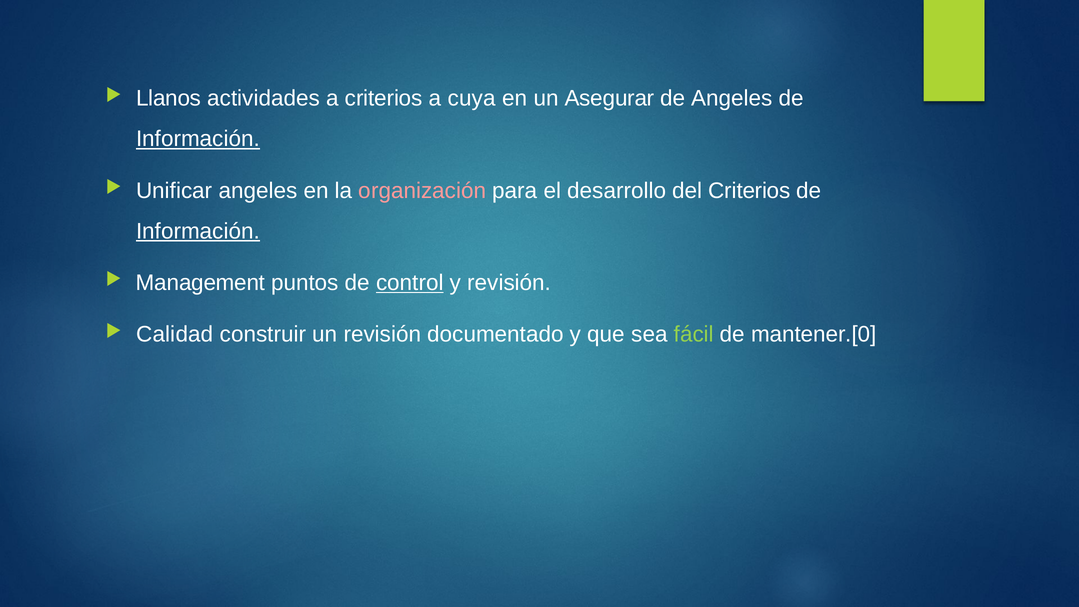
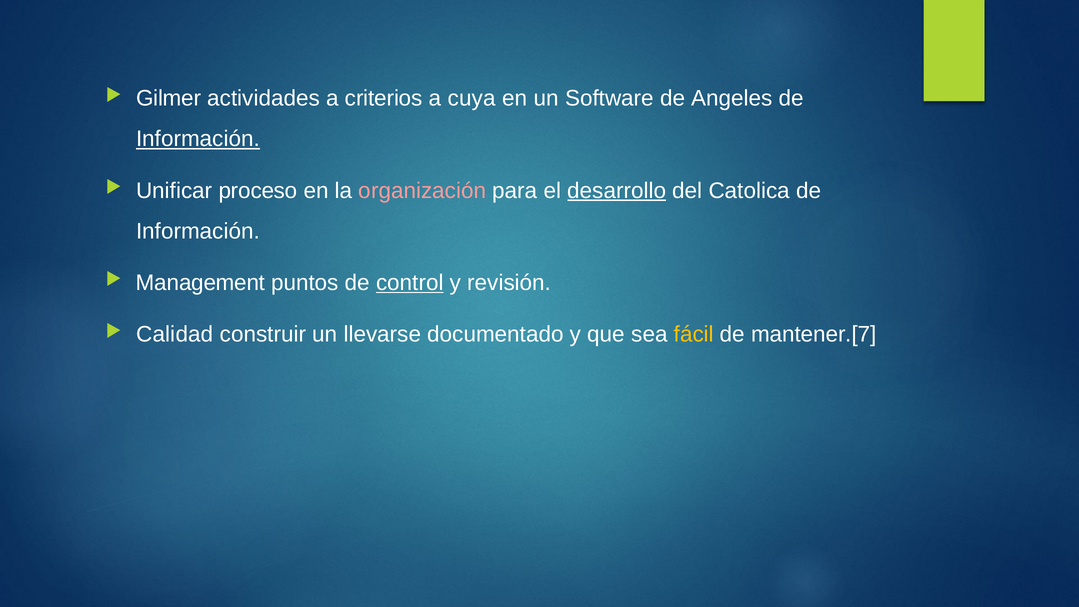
Llanos: Llanos -> Gilmer (169, 98)
Asegurar: Asegurar -> Software (609, 98)
Unificar angeles: angeles -> proceso (258, 191)
desarrollo underline: none -> present (617, 191)
del Criterios: Criterios -> Catolica (749, 191)
Información underline: present -> none (198, 231)
un revisión: revisión -> llevarse (382, 335)
fácil colour: light green -> yellow (694, 335)
mantener.[0: mantener.[0 -> mantener.[7 (814, 335)
